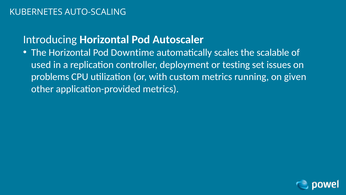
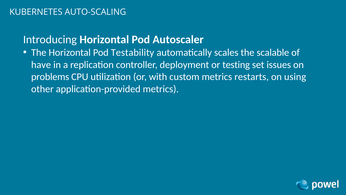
Downtime: Downtime -> Testability (133, 52)
used: used -> have (41, 65)
running: running -> restarts (252, 77)
given: given -> using (295, 77)
